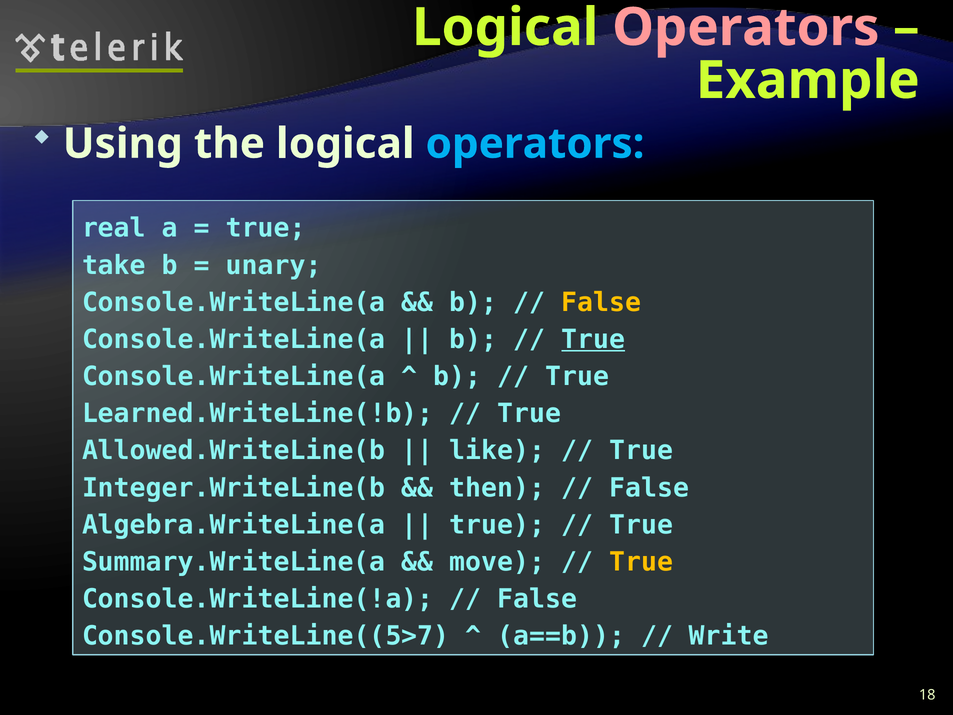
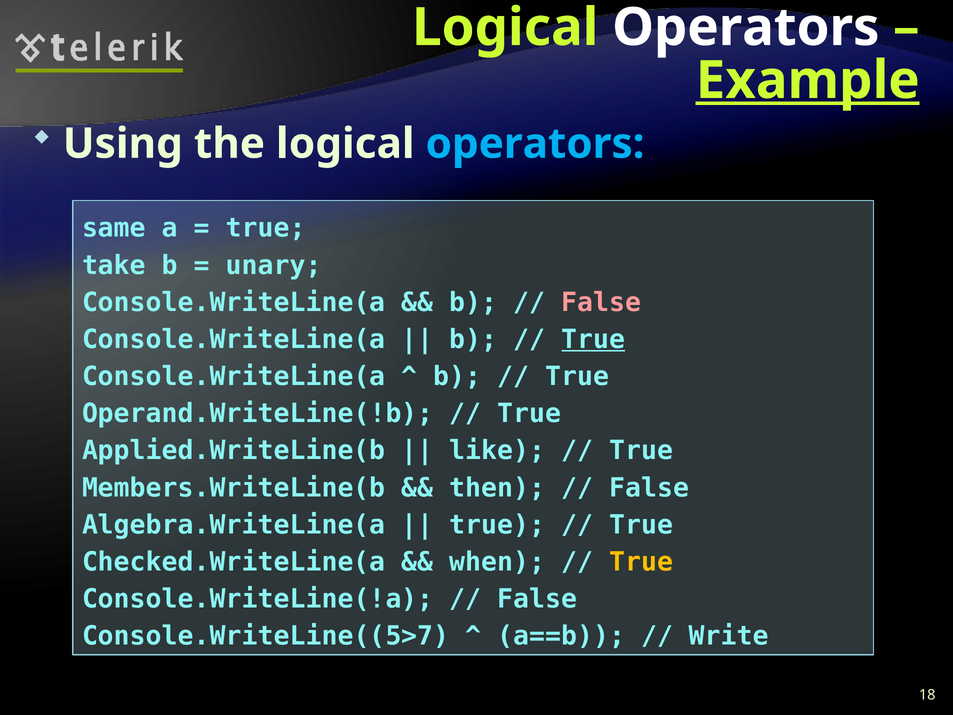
Operators colour: pink -> white (746, 28)
Example underline: none -> present (808, 80)
real: real -> same (114, 228)
False colour: yellow -> pink (601, 302)
Learned.WriteLine(!b: Learned.WriteLine(!b -> Operand.WriteLine(!b (258, 414)
Allowed.WriteLine(b: Allowed.WriteLine(b -> Applied.WriteLine(b (234, 451)
Integer.WriteLine(b: Integer.WriteLine(b -> Members.WriteLine(b (234, 488)
Summary.WriteLine(a: Summary.WriteLine(a -> Checked.WriteLine(a (234, 562)
move: move -> when (497, 562)
